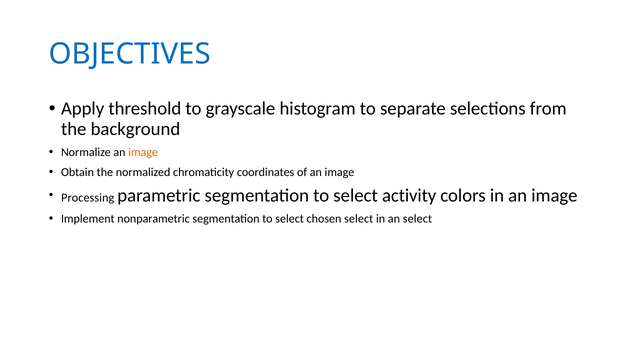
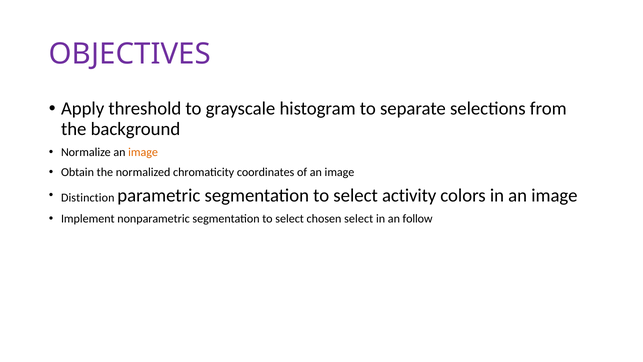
OBJECTIVES colour: blue -> purple (130, 54)
Processing: Processing -> Distinction (88, 198)
an select: select -> follow (418, 219)
